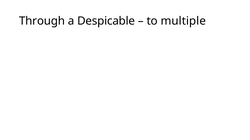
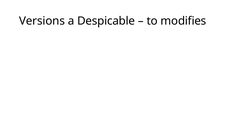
Through: Through -> Versions (42, 21)
multiple: multiple -> modifies (183, 21)
